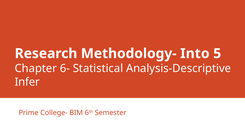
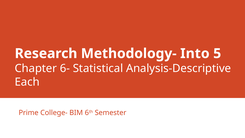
Infer: Infer -> Each (27, 82)
